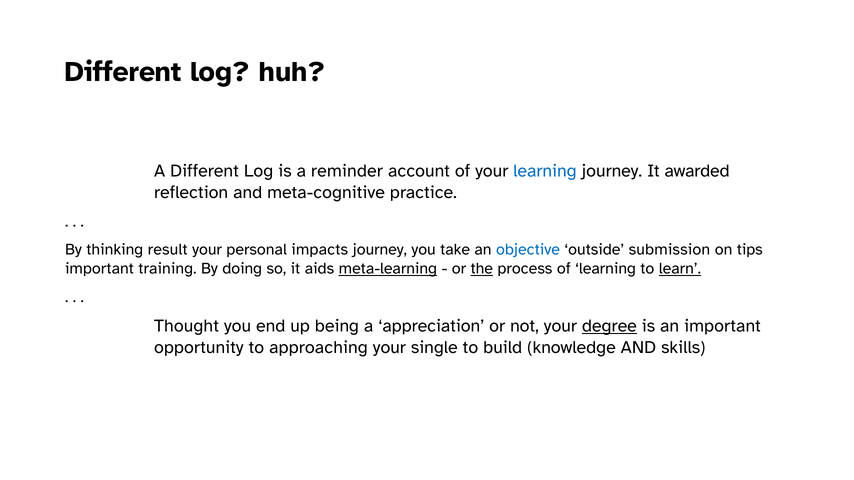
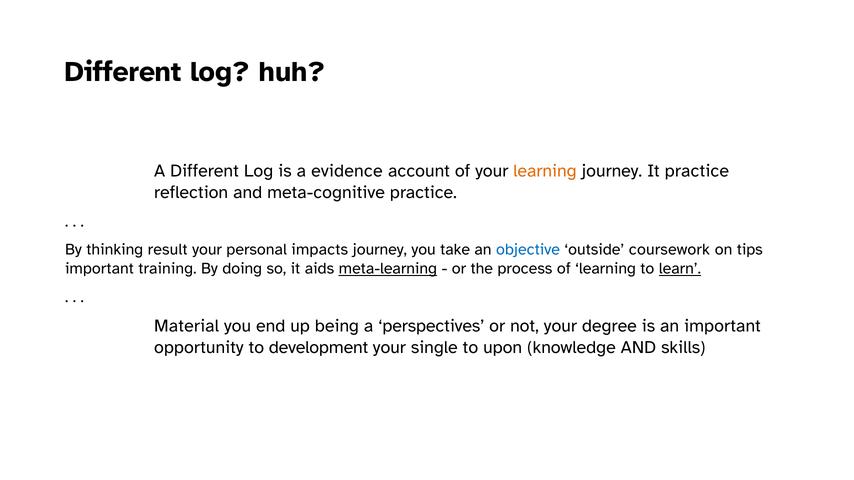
reminder: reminder -> evidence (347, 171)
learning colour: blue -> orange (545, 171)
It awarded: awarded -> practice (697, 171)
submission: submission -> coursework (669, 250)
the underline: present -> none (482, 269)
Thought: Thought -> Material (187, 326)
appreciation: appreciation -> perspectives (431, 326)
degree underline: present -> none (609, 326)
approaching: approaching -> development (319, 348)
build: build -> upon (503, 348)
